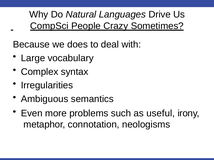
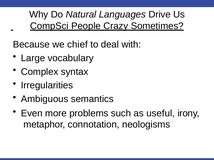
does: does -> chief (77, 45)
